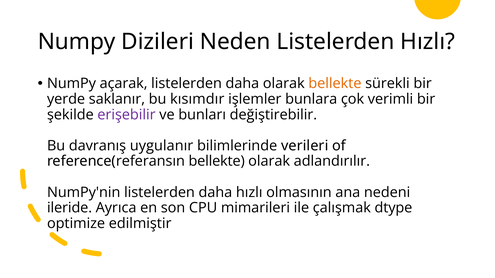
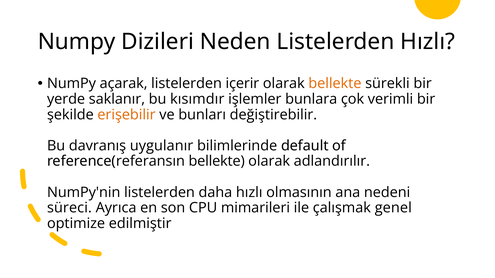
daha: daha -> içerir (242, 84)
erişebilir colour: purple -> orange (126, 115)
verileri: verileri -> default (305, 146)
ileride: ileride -> süreci (69, 208)
dtype: dtype -> genel (393, 208)
